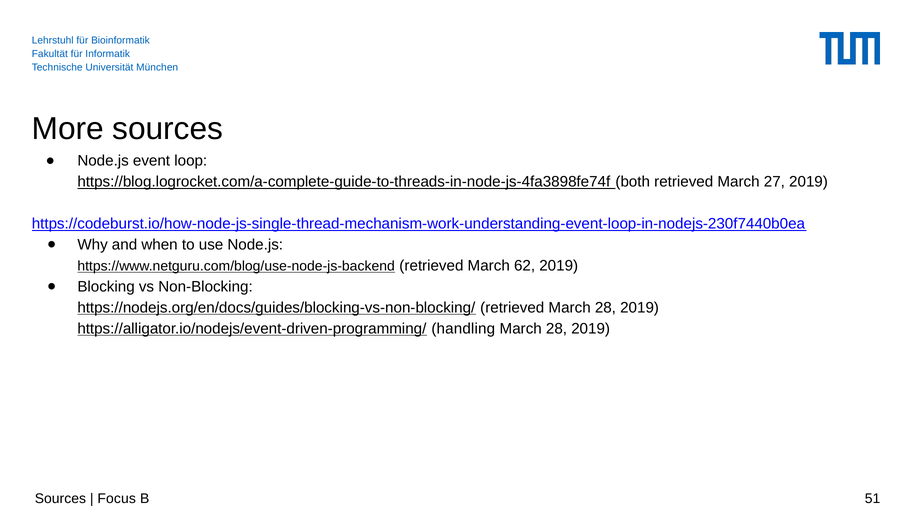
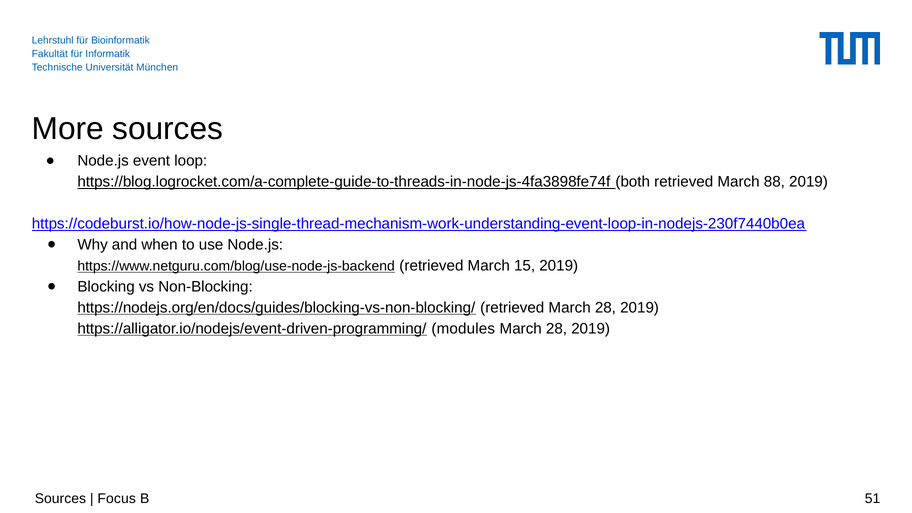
27: 27 -> 88 (774, 182)
62: 62 -> 15 (525, 266)
handling: handling -> modules (463, 329)
